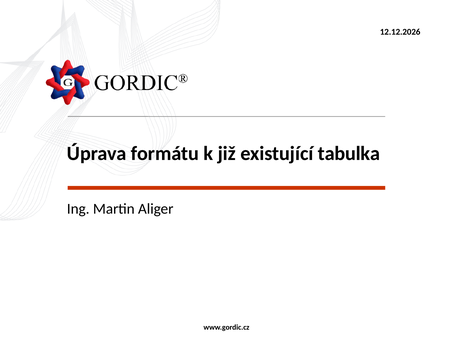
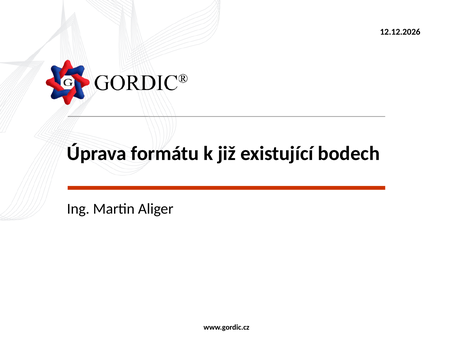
tabulka: tabulka -> bodech (349, 153)
